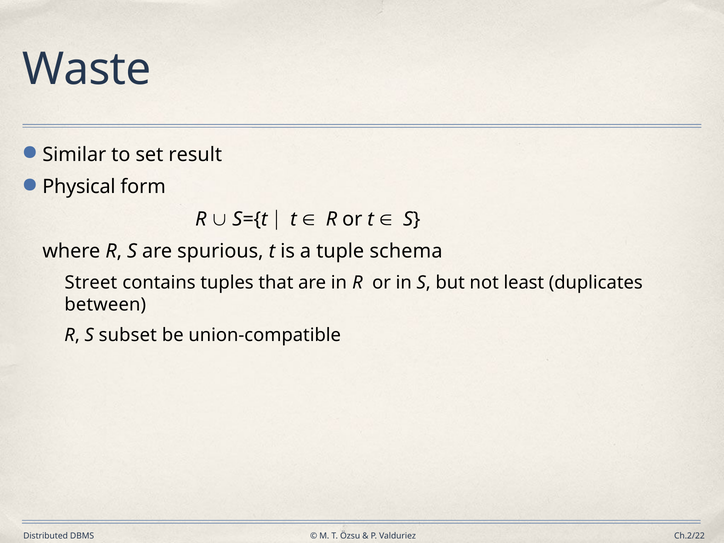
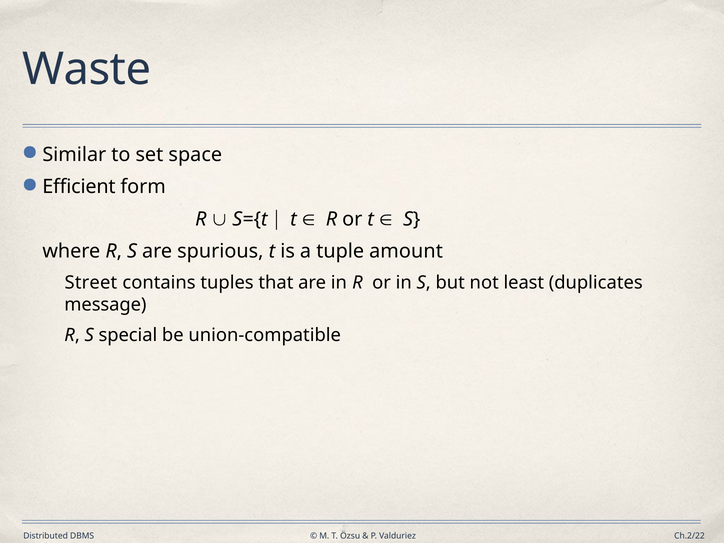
result: result -> space (195, 155)
Physical: Physical -> Efficient (79, 187)
schema: schema -> amount (406, 251)
between: between -> message (105, 305)
subset: subset -> special (128, 335)
